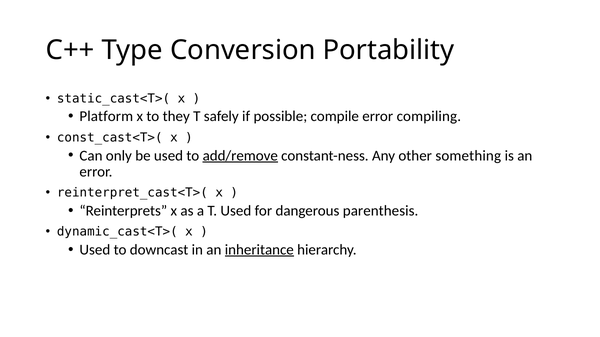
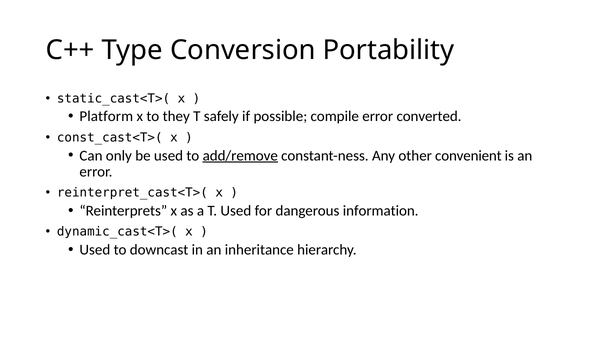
compiling: compiling -> converted (429, 117)
something: something -> convenient (468, 156)
parenthesis: parenthesis -> information (381, 211)
inheritance underline: present -> none (259, 250)
